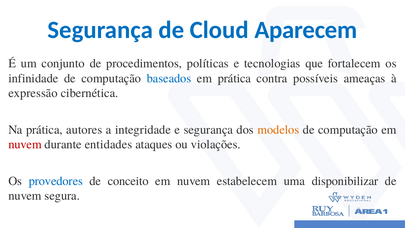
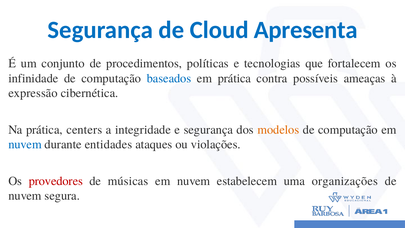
Aparecem: Aparecem -> Apresenta (306, 30)
autores: autores -> centers (84, 130)
nuvem colour: red -> blue (25, 144)
provedores colour: blue -> red (56, 181)
conceito: conceito -> músicas (128, 181)
disponibilizar: disponibilizar -> organizações (345, 181)
